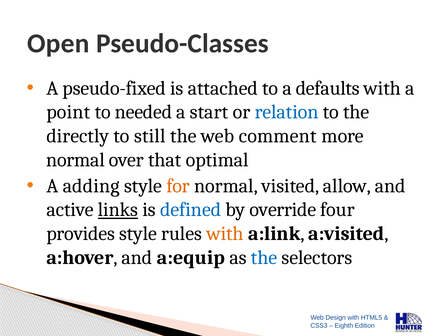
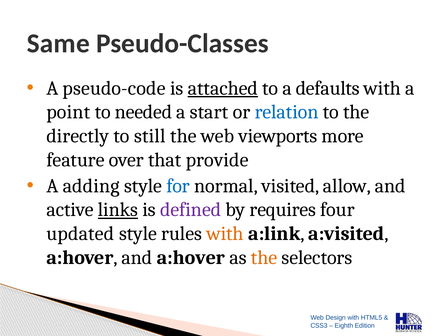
Open: Open -> Same (58, 43)
pseudo-fixed: pseudo-fixed -> pseudo-code (114, 88)
attached underline: none -> present (223, 88)
comment: comment -> viewports (278, 136)
normal: normal -> feature (75, 160)
optimal: optimal -> provide (217, 160)
for colour: orange -> blue (178, 186)
defined colour: blue -> purple (191, 210)
override: override -> requires (283, 210)
provides: provides -> updated (80, 234)
and a:equip: a:equip -> a:hover (191, 258)
the colour: blue -> orange (264, 258)
